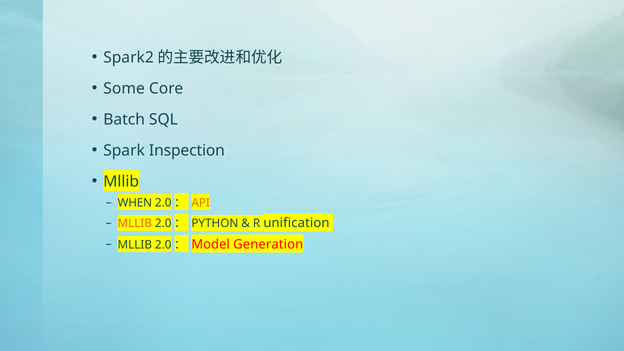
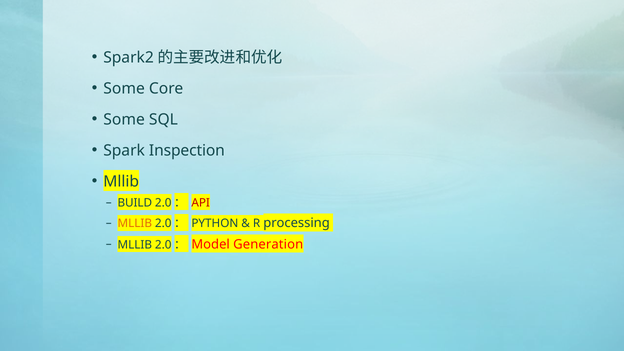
Batch: Batch -> Some (124, 119)
WHEN: WHEN -> BUILD (135, 203)
API colour: orange -> red (201, 203)
unification: unification -> processing (297, 223)
